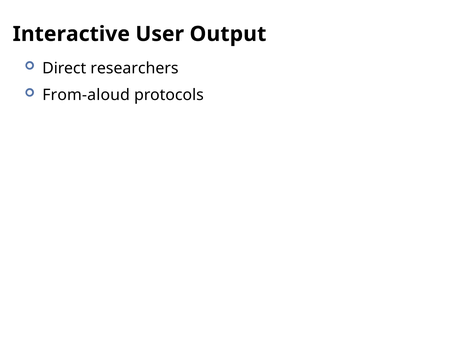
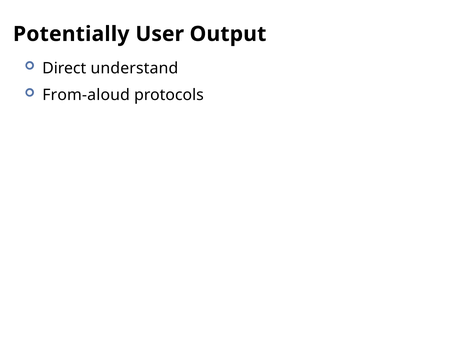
Interactive: Interactive -> Potentially (71, 34)
researchers: researchers -> understand (134, 68)
